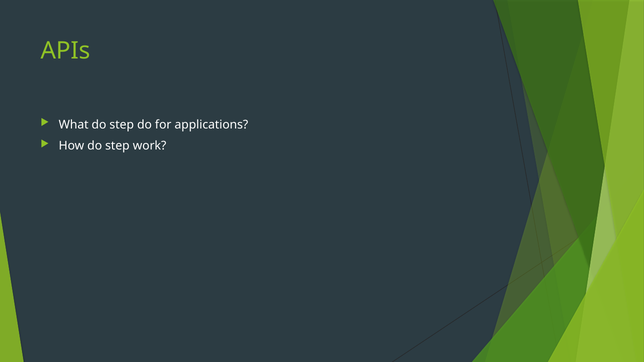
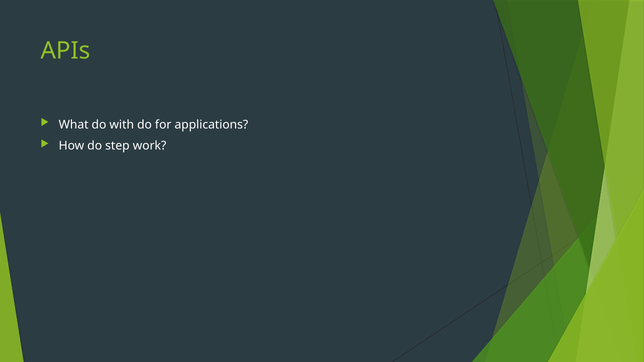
What do step: step -> with (122, 125)
